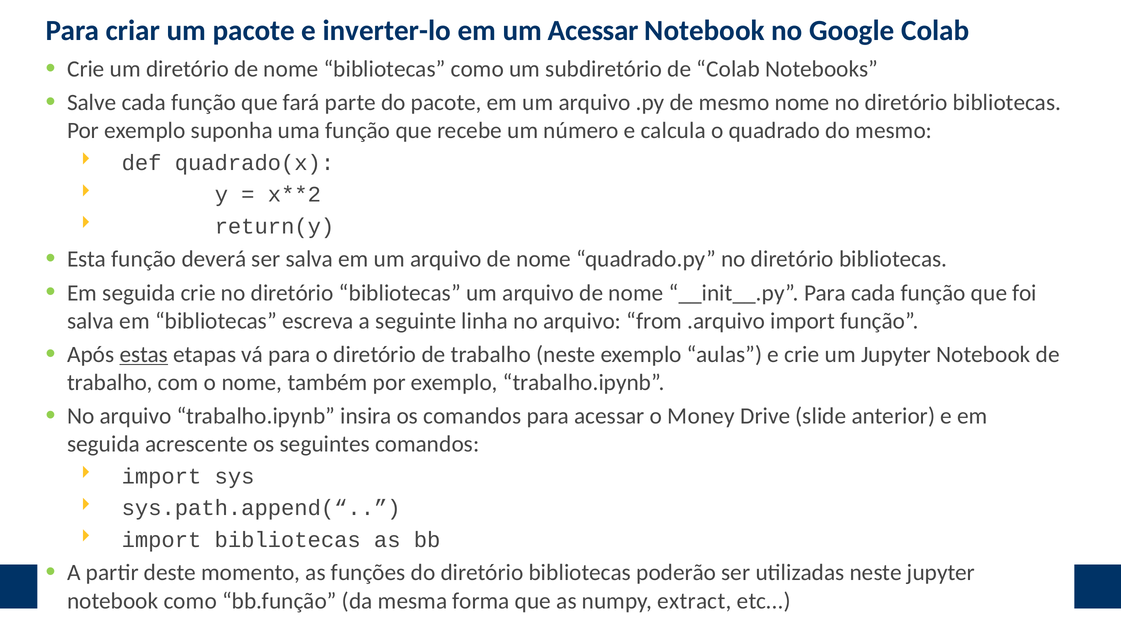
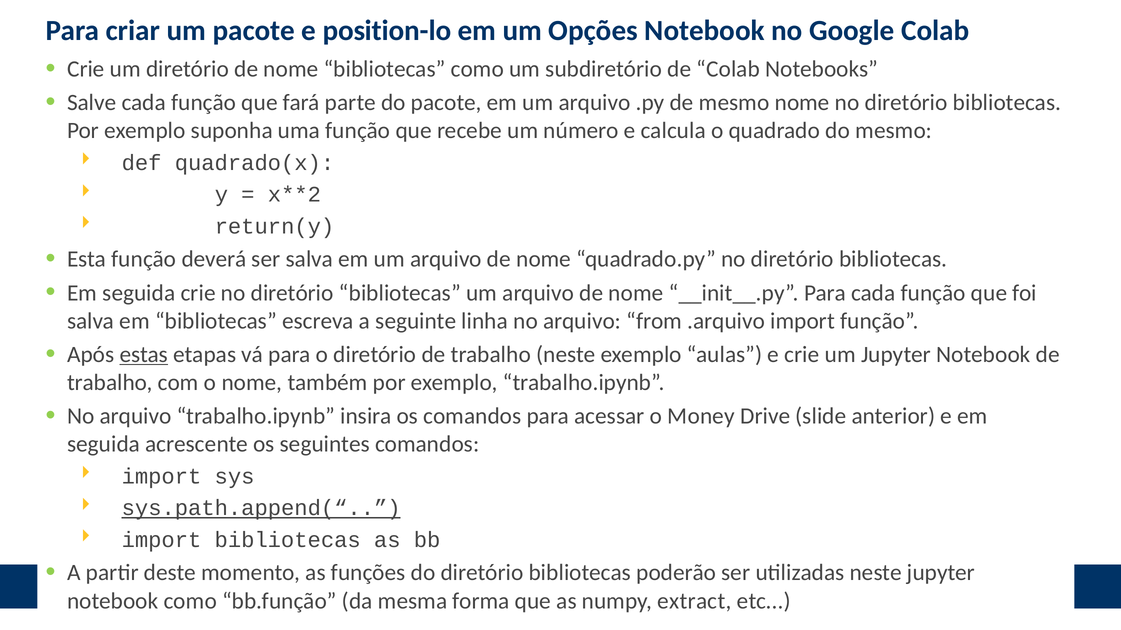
inverter-lo: inverter-lo -> position-lo (387, 31)
um Acessar: Acessar -> Opções (593, 31)
sys.path.append(“ underline: none -> present (261, 509)
